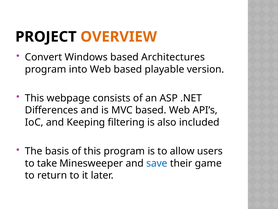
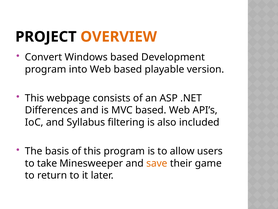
Architectures: Architectures -> Development (173, 57)
Keeping: Keeping -> Syllabus (86, 122)
save colour: blue -> orange (157, 163)
